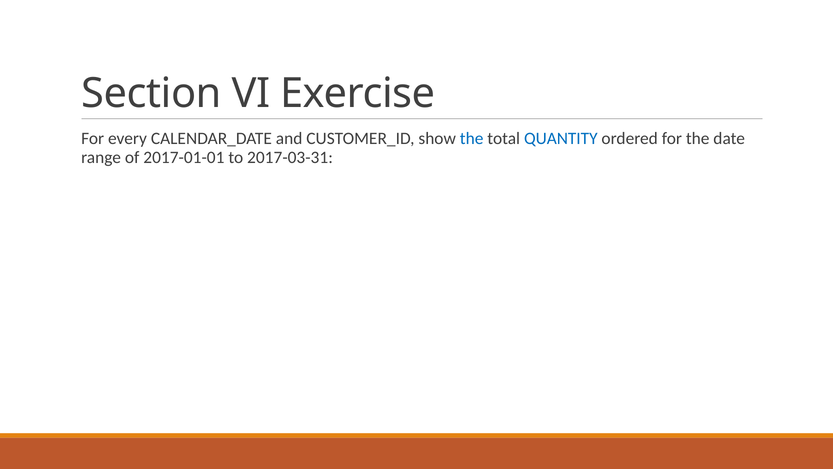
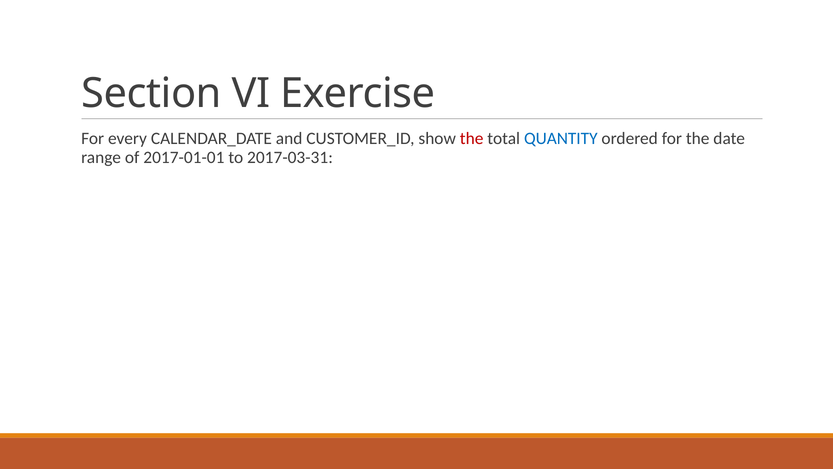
the colour: blue -> red (472, 139)
